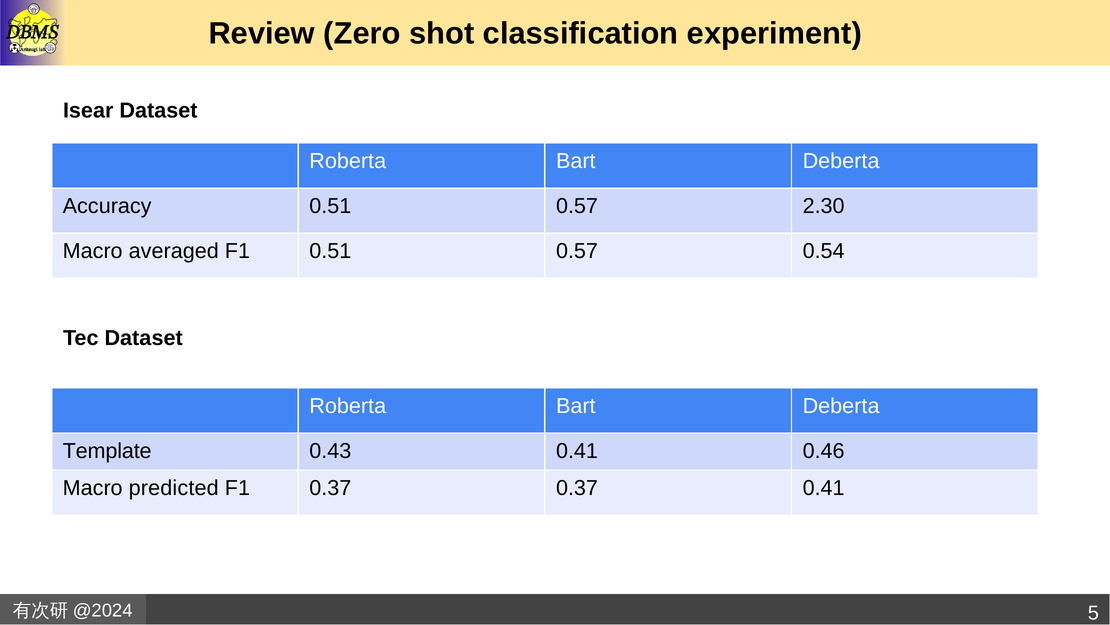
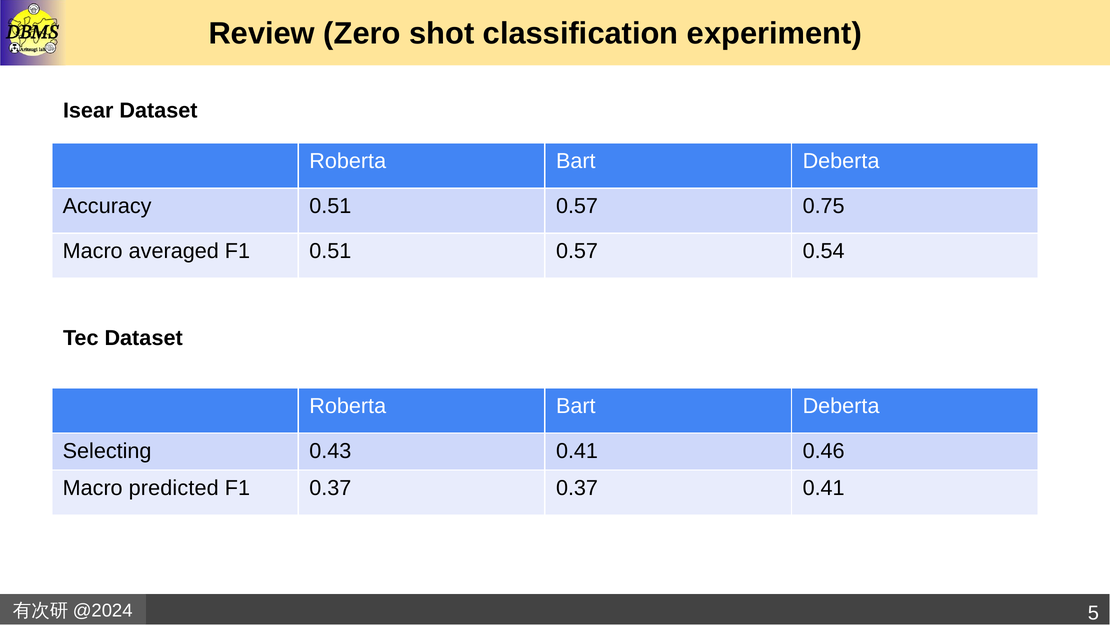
2.30: 2.30 -> 0.75 (824, 206)
Template: Template -> Selecting (107, 451)
